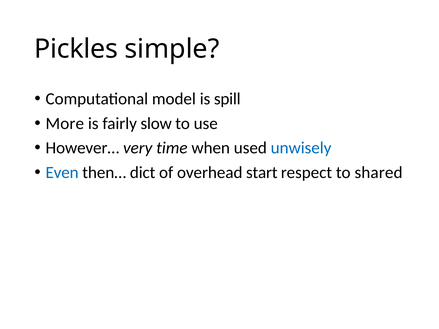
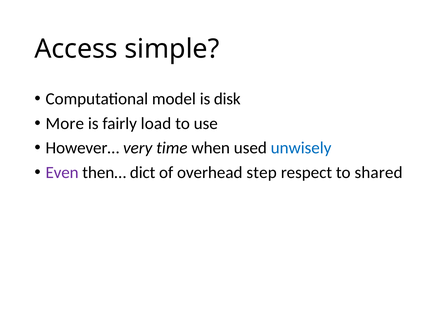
Pickles: Pickles -> Access (76, 49)
spill: spill -> disk (227, 99)
slow: slow -> load (156, 124)
Even colour: blue -> purple (62, 173)
start: start -> step (262, 173)
